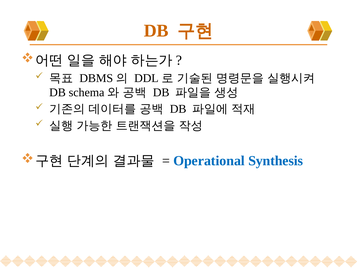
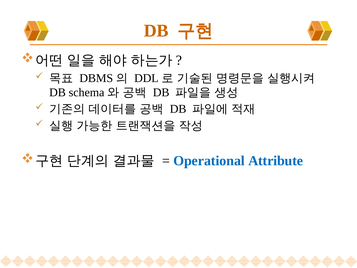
Synthesis: Synthesis -> Attribute (276, 161)
